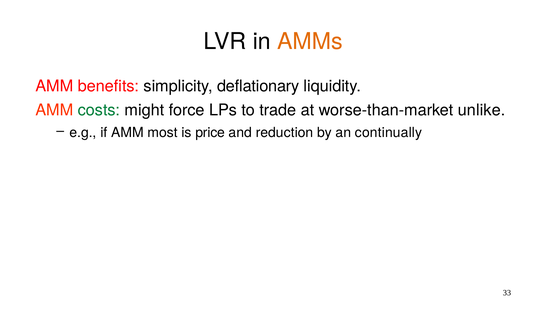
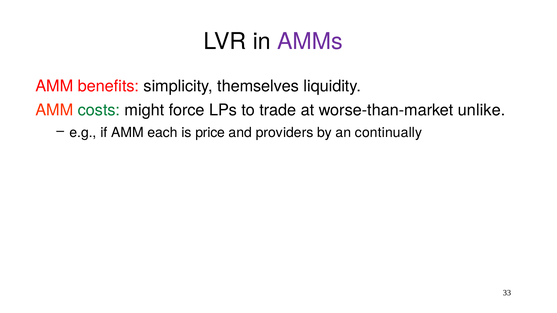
AMMs colour: orange -> purple (310, 42)
deflationary: deflationary -> themselves (258, 86)
most: most -> each (163, 133)
reduction: reduction -> providers (285, 133)
